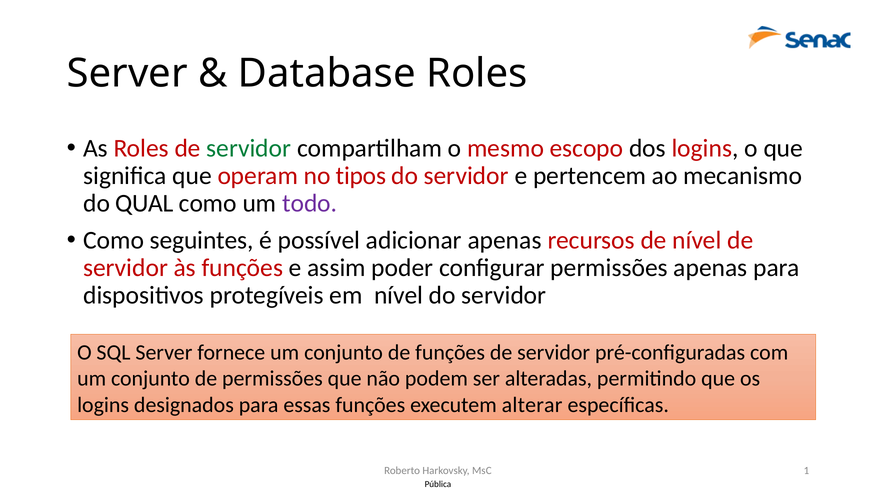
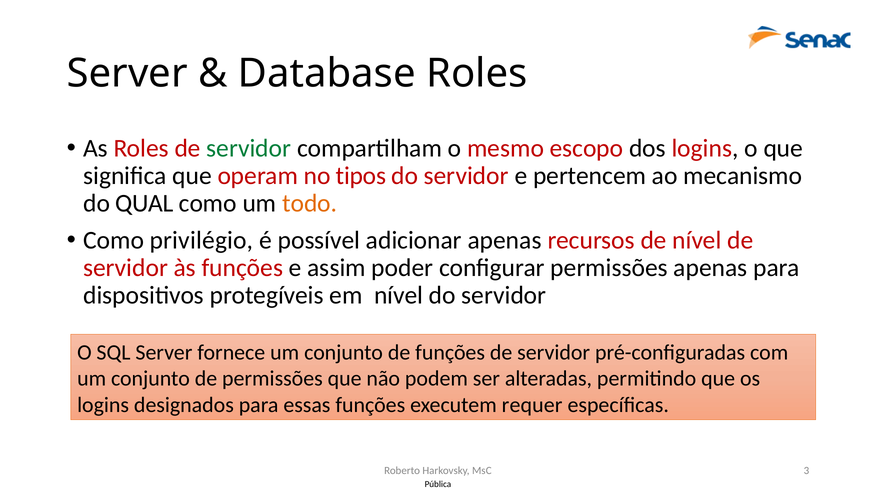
todo colour: purple -> orange (310, 203)
seguintes: seguintes -> privilégio (202, 240)
alterar: alterar -> requer (532, 405)
1: 1 -> 3 (806, 470)
